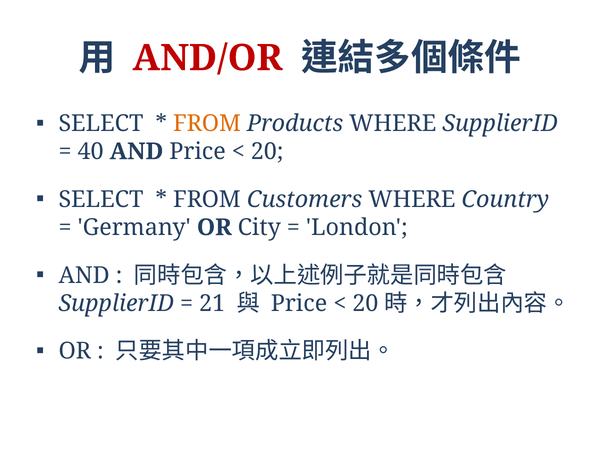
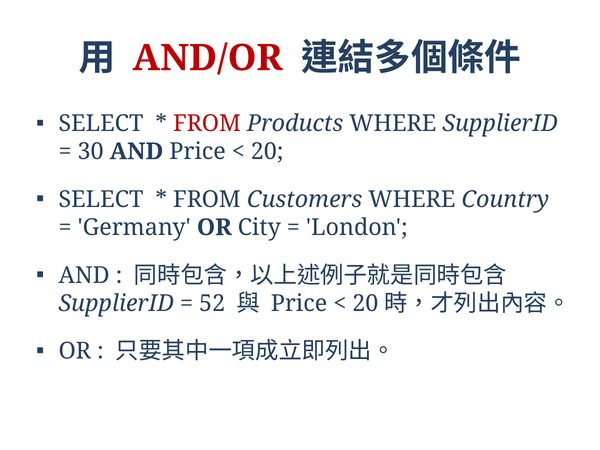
FROM colour: orange -> red (207, 124)
40: 40 -> 30 (91, 152)
21: 21 -> 52 (212, 303)
